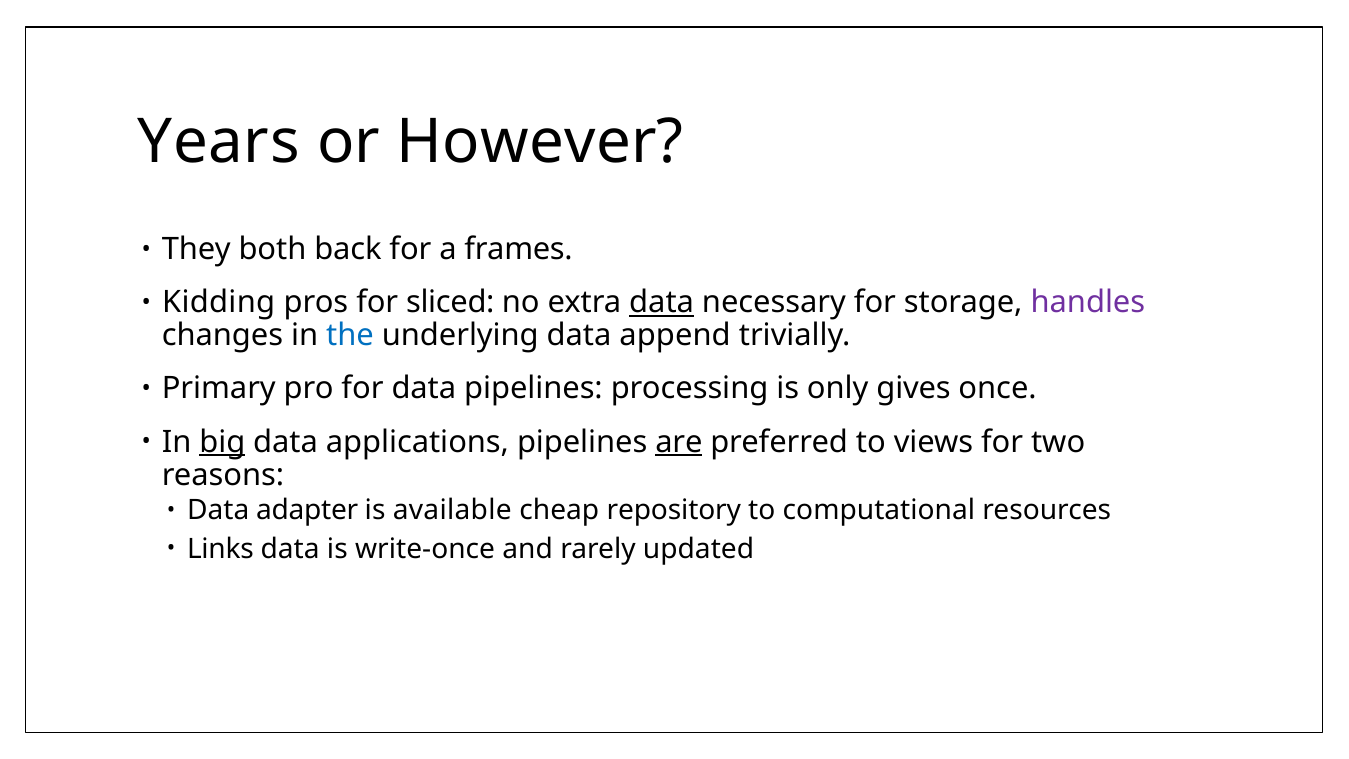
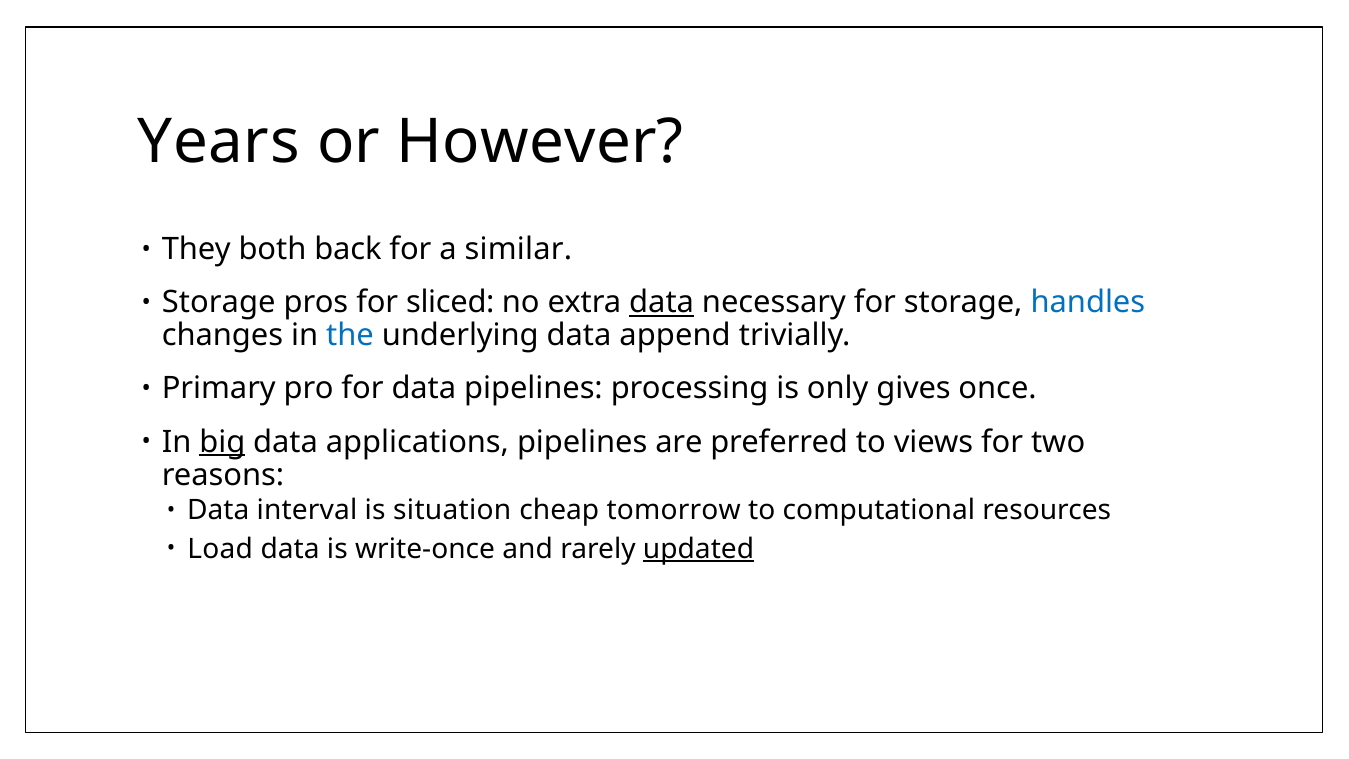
frames: frames -> similar (518, 249)
Kidding: Kidding -> Storage (219, 302)
handles colour: purple -> blue (1088, 302)
are underline: present -> none (679, 442)
adapter: adapter -> interval (307, 510)
available: available -> situation (452, 510)
repository: repository -> tomorrow (674, 510)
Links: Links -> Load (220, 549)
updated underline: none -> present (699, 549)
